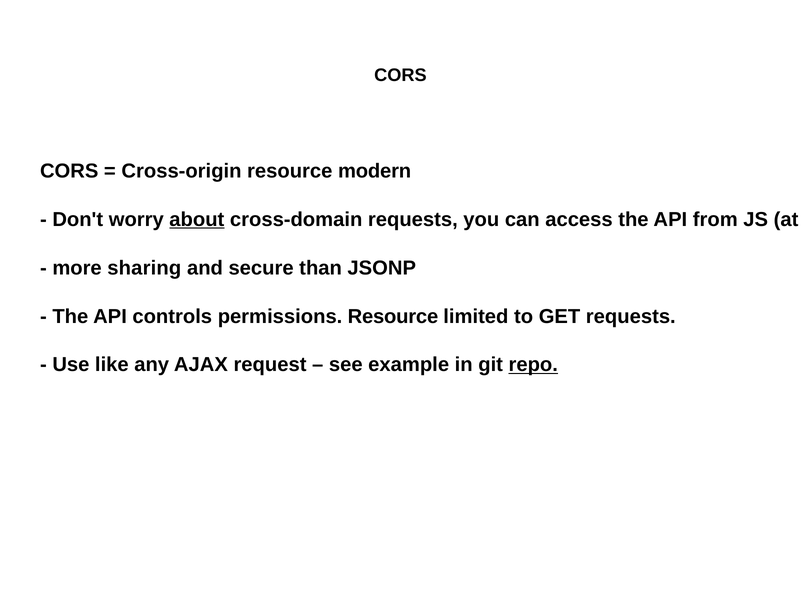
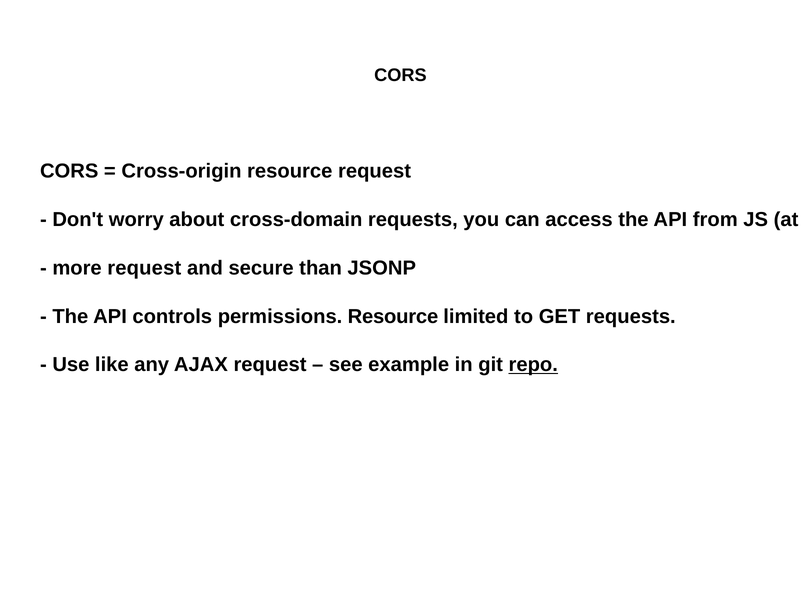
resource modern: modern -> request (375, 171)
about underline: present -> none (197, 219)
more sharing: sharing -> request (144, 268)
